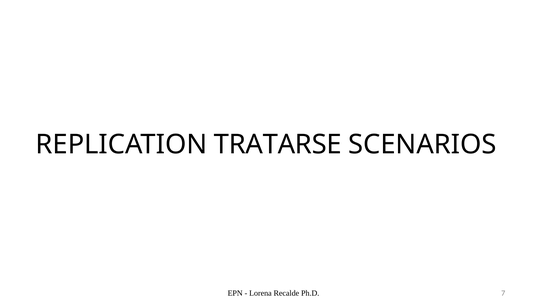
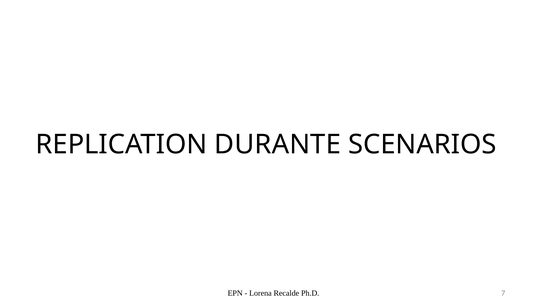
TRATARSE: TRATARSE -> DURANTE (278, 145)
